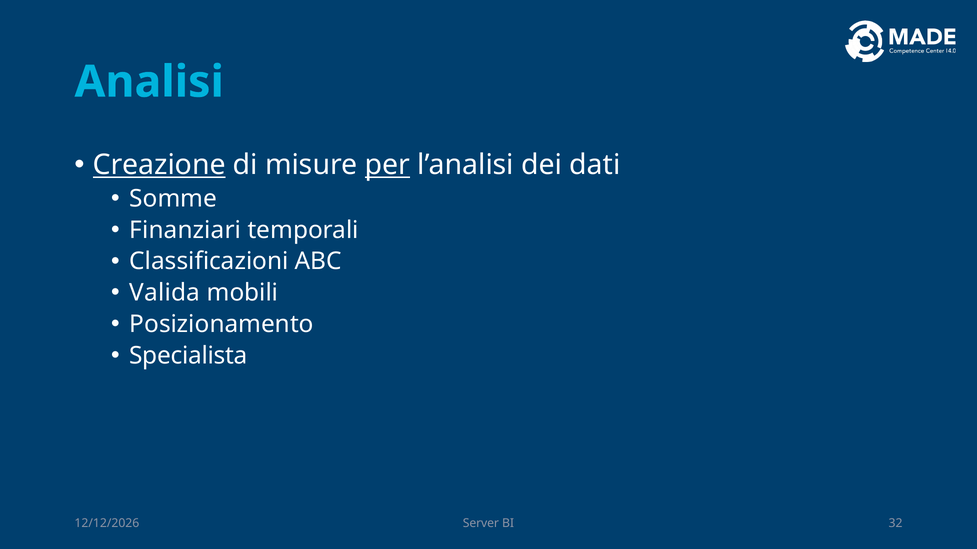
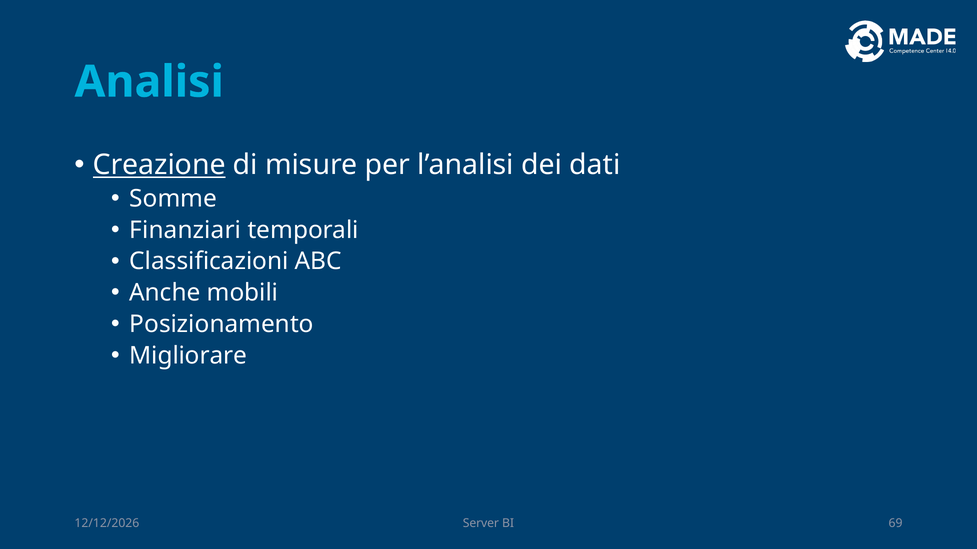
per underline: present -> none (387, 165)
Valida: Valida -> Anche (165, 293)
Specialista: Specialista -> Migliorare (188, 356)
32: 32 -> 69 (896, 524)
